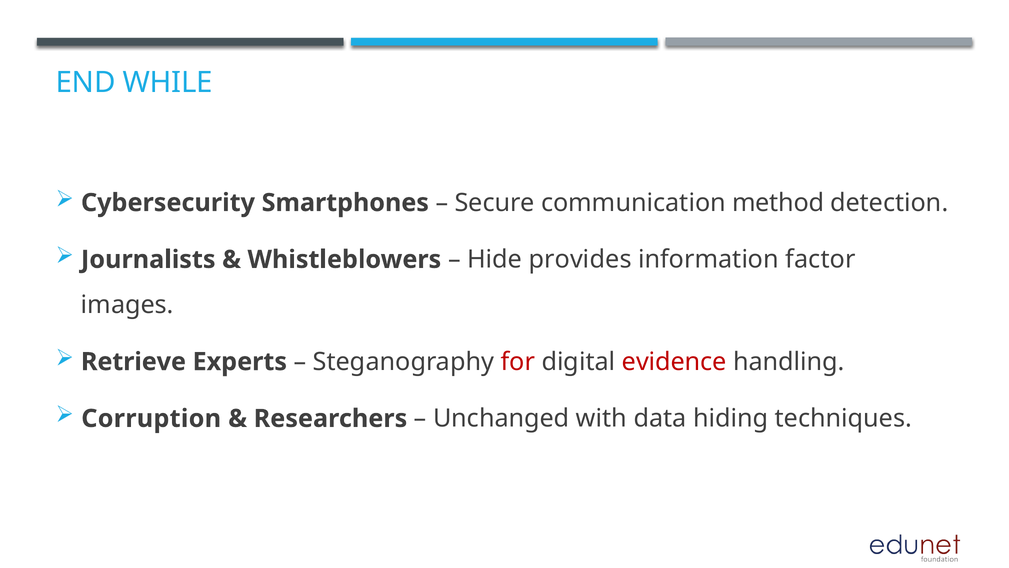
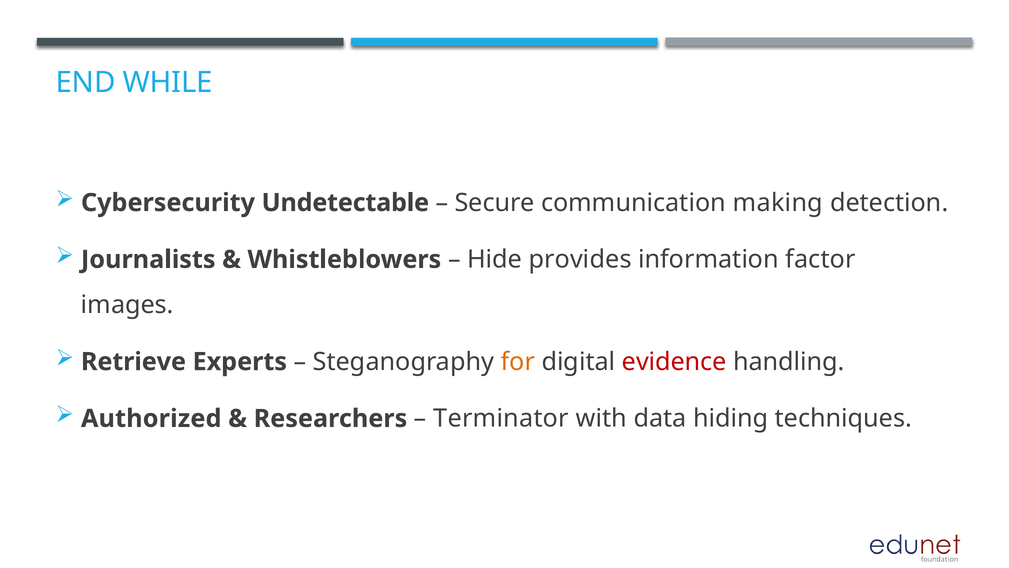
Smartphones: Smartphones -> Undetectable (345, 203)
method: method -> making (778, 203)
for colour: red -> orange (518, 362)
Corruption: Corruption -> Authorized (151, 418)
Unchanged: Unchanged -> Terminator (501, 418)
